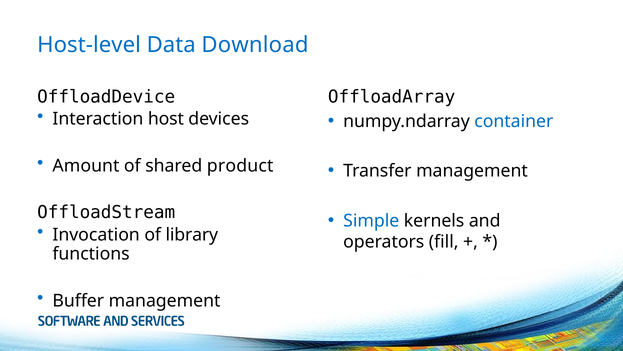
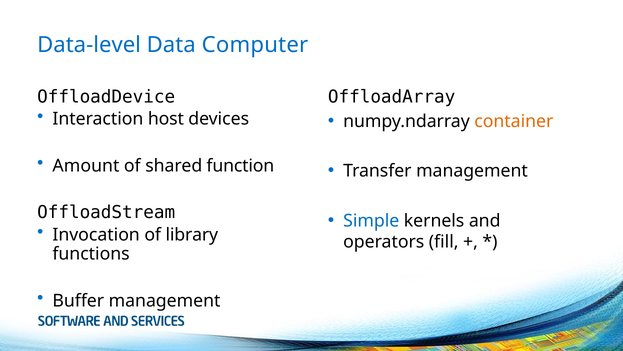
Host-level: Host-level -> Data-level (89, 45)
Download: Download -> Computer (255, 45)
container colour: blue -> orange (514, 121)
product: product -> function (240, 166)
